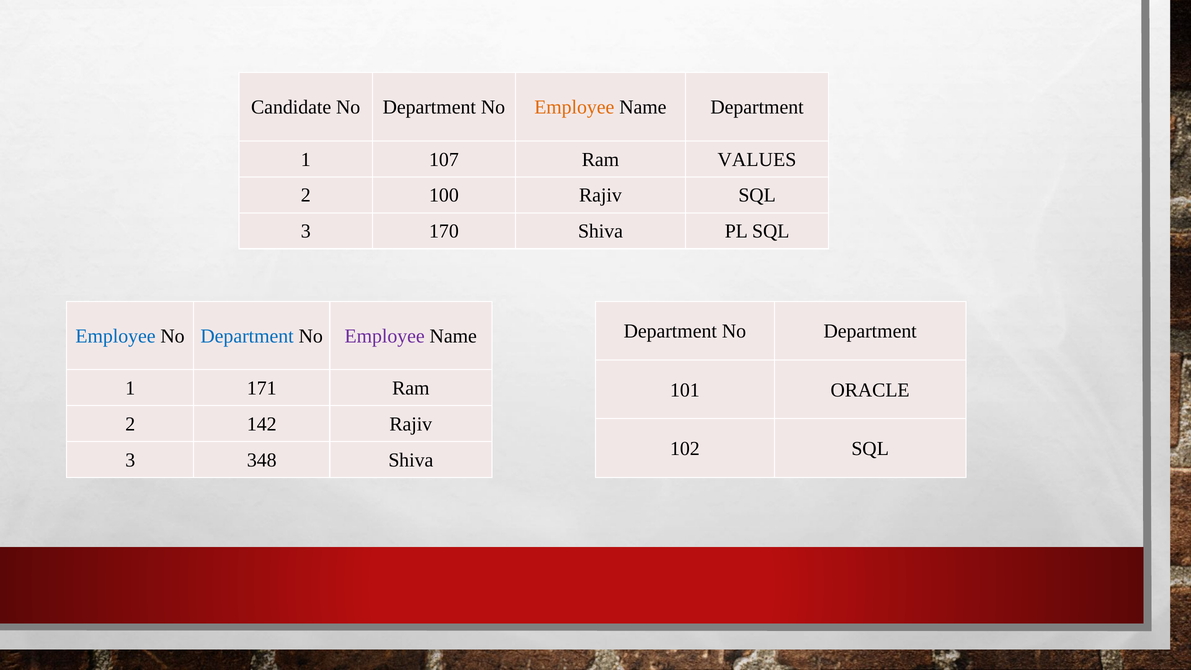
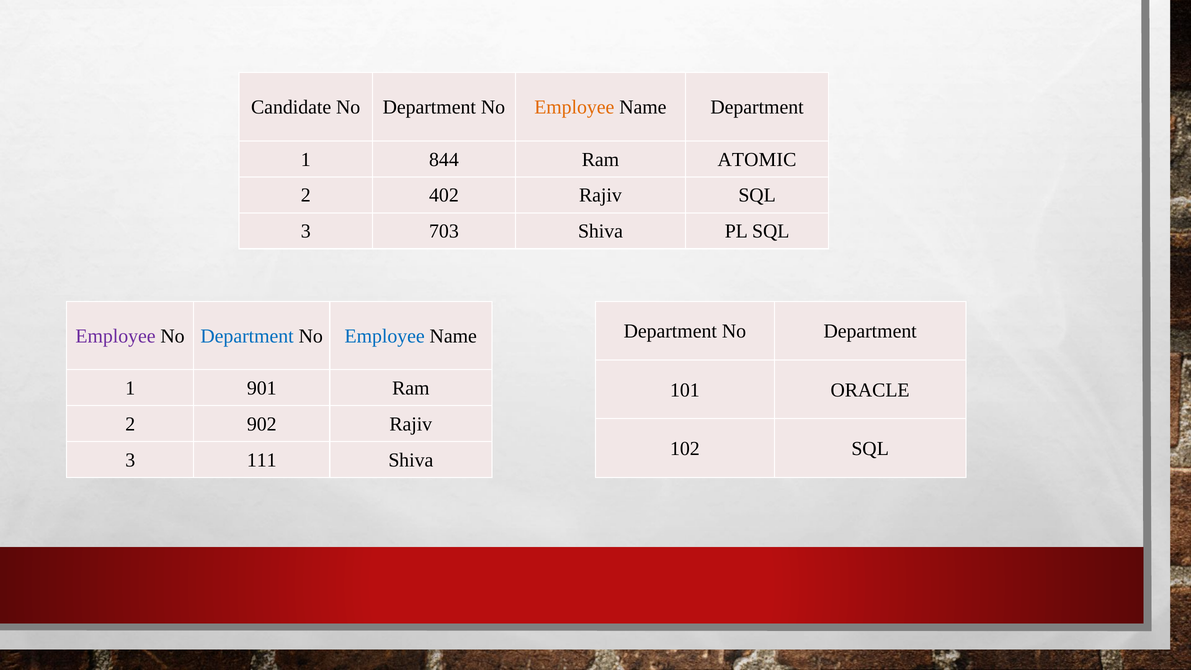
107: 107 -> 844 (444, 159)
VALUES: VALUES -> ATOMIC (757, 159)
100: 100 -> 402 (444, 195)
170: 170 -> 703 (444, 231)
Employee colour: blue -> purple (116, 336)
Employee colour: purple -> blue (385, 336)
171: 171 -> 901 (262, 388)
142: 142 -> 902 (262, 424)
348: 348 -> 111 (262, 460)
